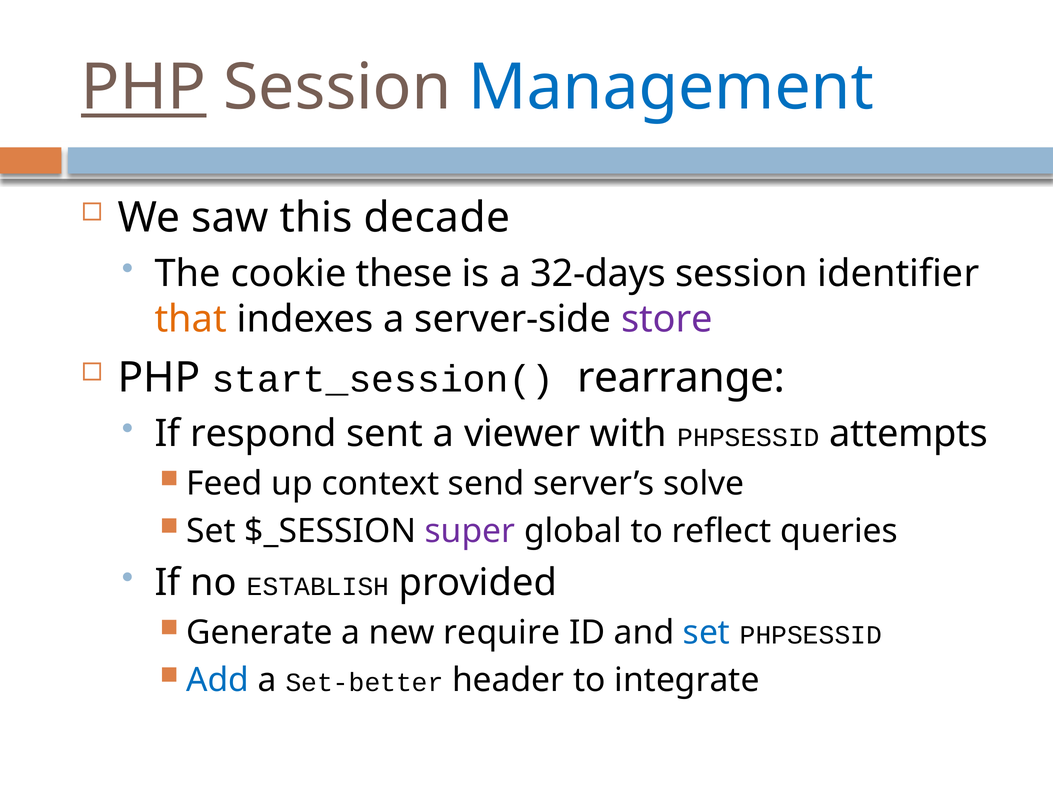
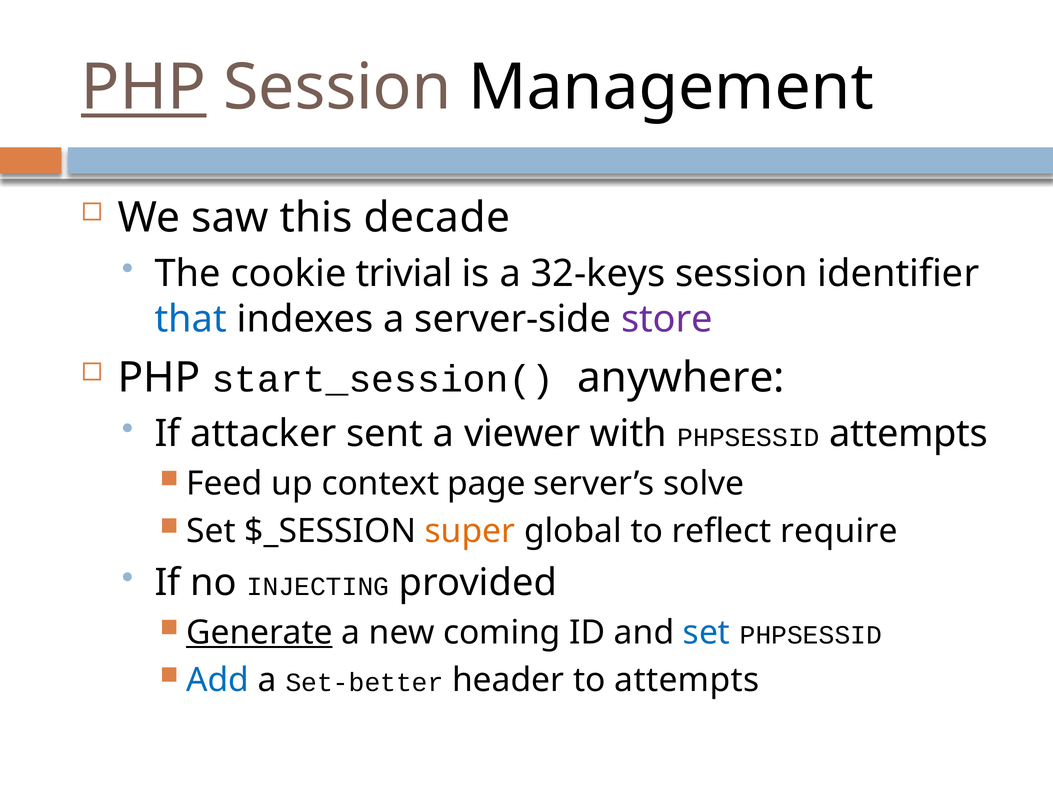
Management colour: blue -> black (671, 88)
these: these -> trivial (404, 274)
32-days: 32-days -> 32-keys (598, 274)
that colour: orange -> blue (191, 319)
rearrange: rearrange -> anywhere (681, 378)
respond: respond -> attacker (263, 434)
send: send -> page (486, 484)
super colour: purple -> orange (470, 532)
queries: queries -> require (839, 532)
ESTABLISH: ESTABLISH -> INJECTING (318, 587)
Generate underline: none -> present (259, 633)
require: require -> coming (502, 633)
to integrate: integrate -> attempts (687, 681)
